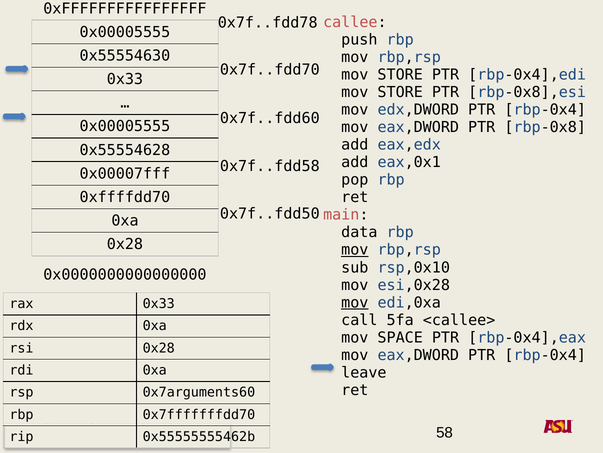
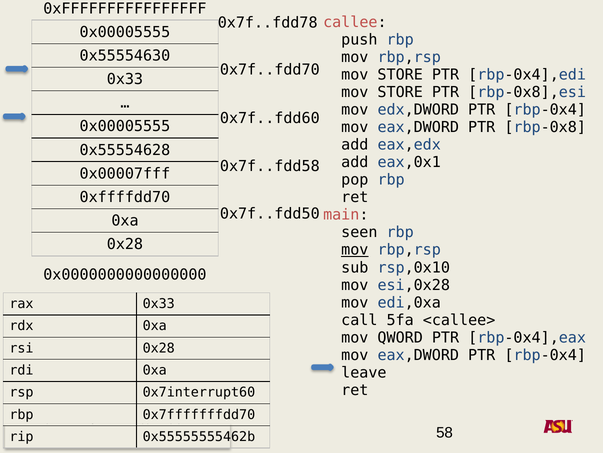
data: data -> seen (359, 232)
mov underline: present -> none (355, 302)
SPACE: SPACE -> QWORD (400, 337)
0x7arguments60: 0x7arguments60 -> 0x7interrupt60 (199, 392)
